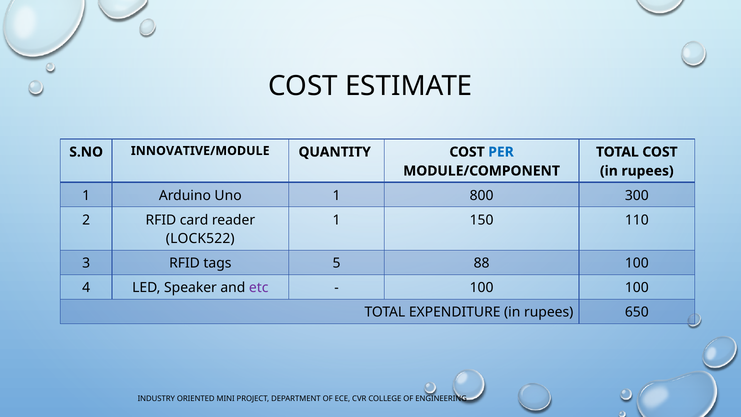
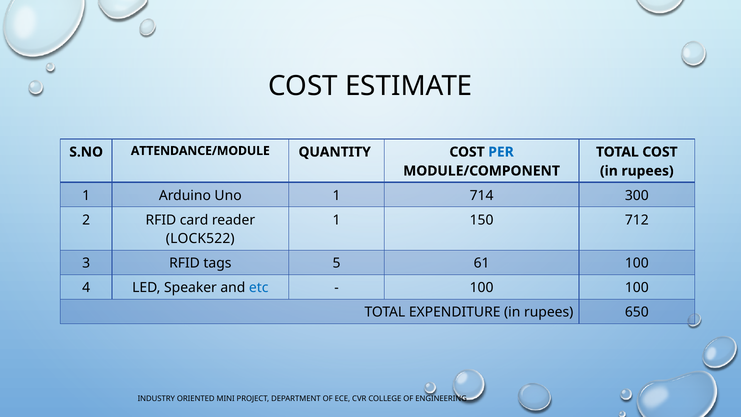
INNOVATIVE/MODULE: INNOVATIVE/MODULE -> ATTENDANCE/MODULE (200, 151)
800: 800 -> 714 (482, 195)
110: 110 -> 712 (637, 220)
88: 88 -> 61 (482, 263)
etc colour: purple -> blue (259, 288)
